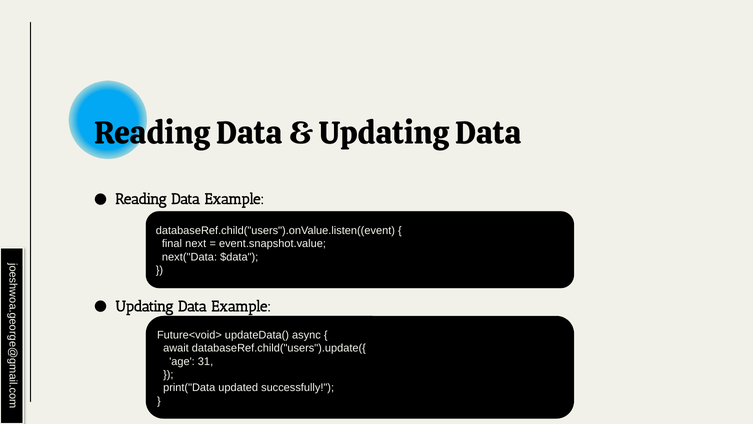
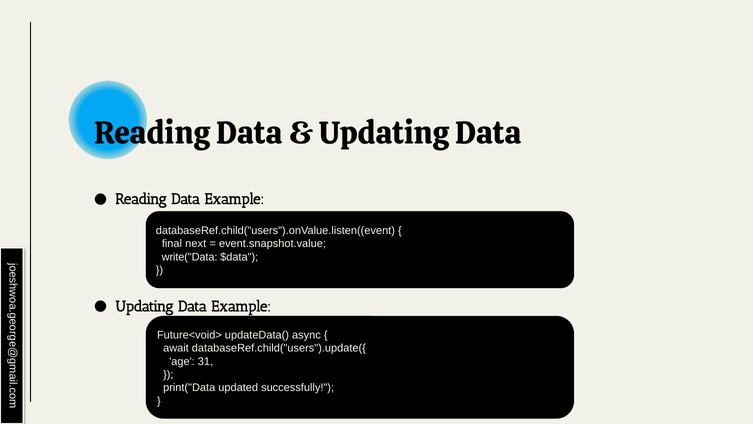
next("Data: next("Data -> write("Data (190, 257)
